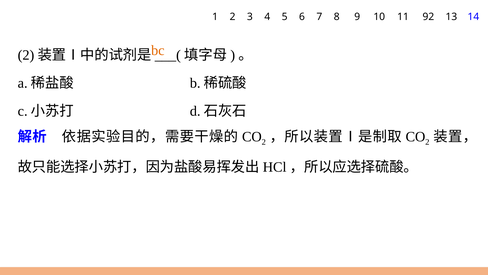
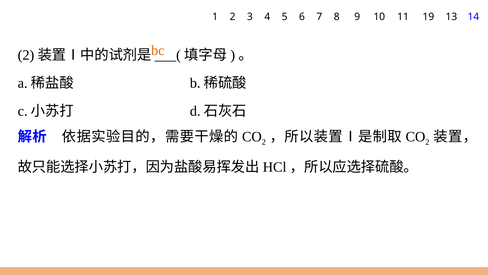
92: 92 -> 19 (428, 17)
